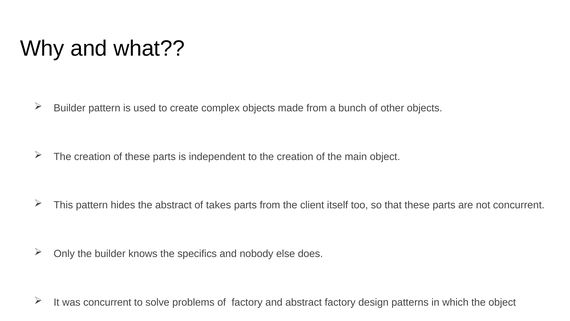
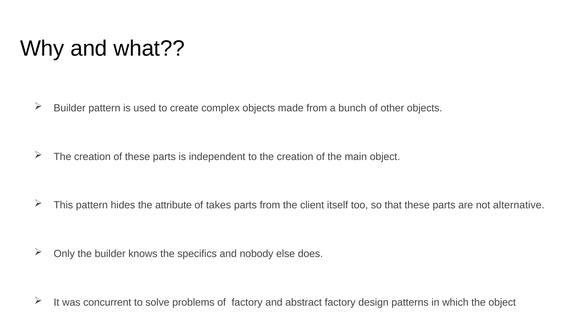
the abstract: abstract -> attribute (173, 205)
not concurrent: concurrent -> alternative (519, 205)
